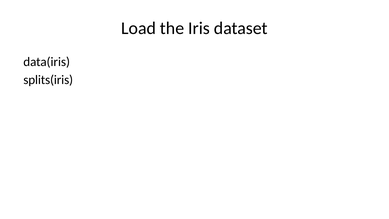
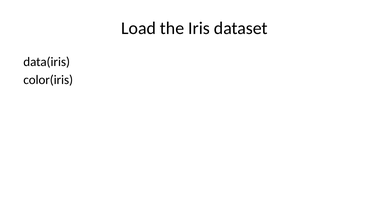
splits(iris: splits(iris -> color(iris (48, 80)
